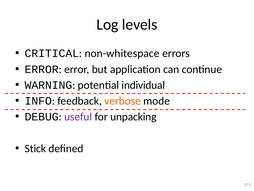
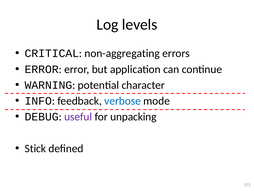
non-whitespace: non-whitespace -> non-aggregating (122, 53)
individual: individual -> character (143, 85)
verbose colour: orange -> blue (123, 101)
